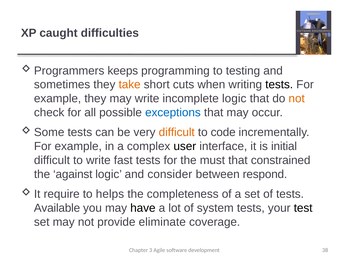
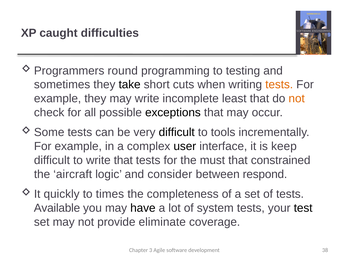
keeps: keeps -> round (123, 71)
take colour: orange -> black (130, 85)
tests colour: black -> orange (279, 85)
incomplete logic: logic -> least (234, 99)
exceptions colour: blue -> black (173, 112)
difficult colour: orange -> black (177, 132)
code: code -> tools (223, 132)
initial: initial -> keep (284, 146)
write fast: fast -> that (123, 160)
against: against -> aircraft (73, 174)
require: require -> quickly (62, 194)
helps: helps -> times (110, 194)
